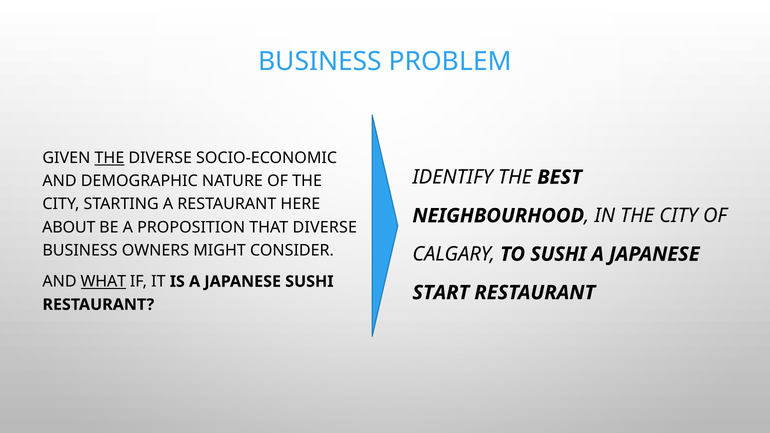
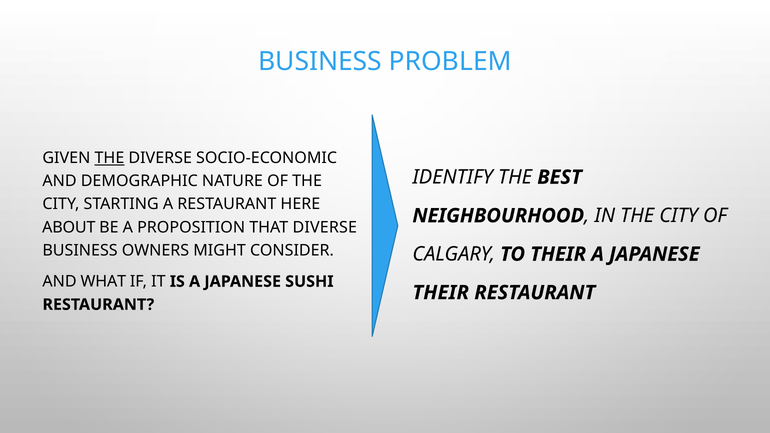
TO SUSHI: SUSHI -> THEIR (558, 254)
WHAT underline: present -> none (103, 282)
START: START -> THEIR (441, 293)
